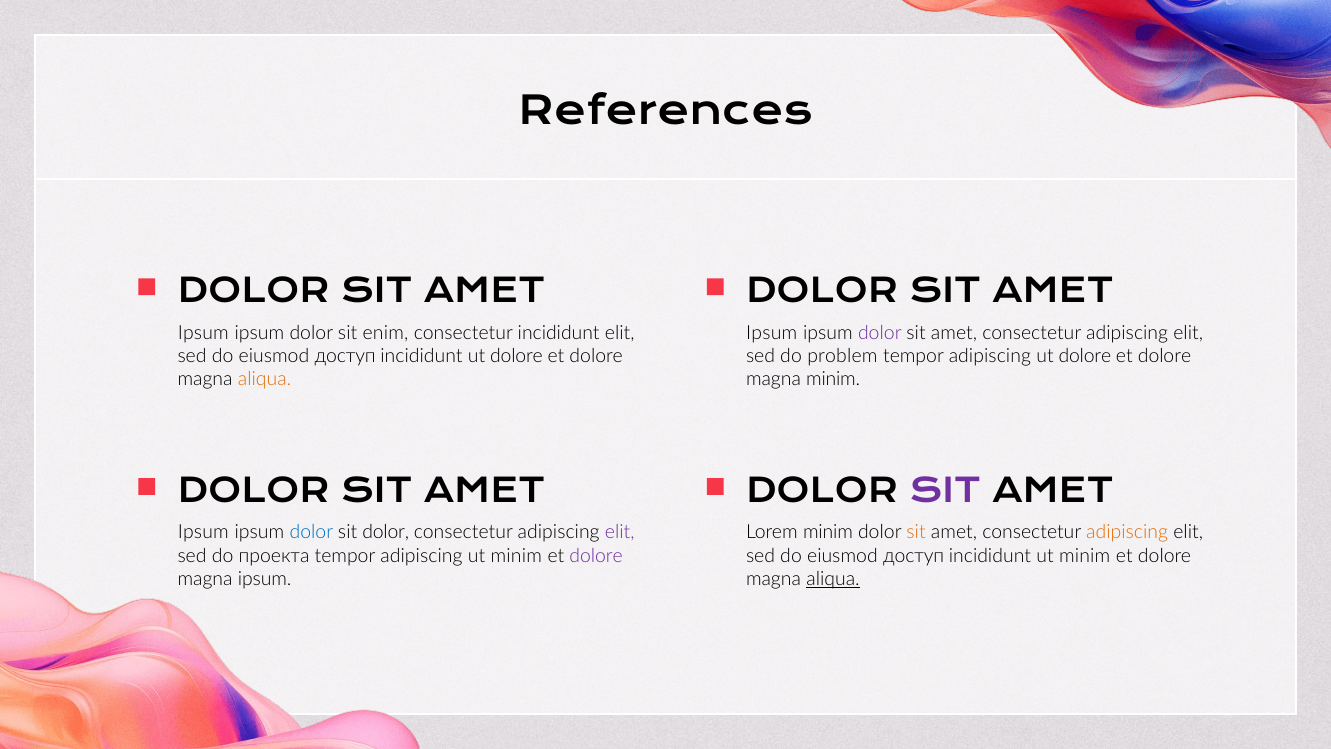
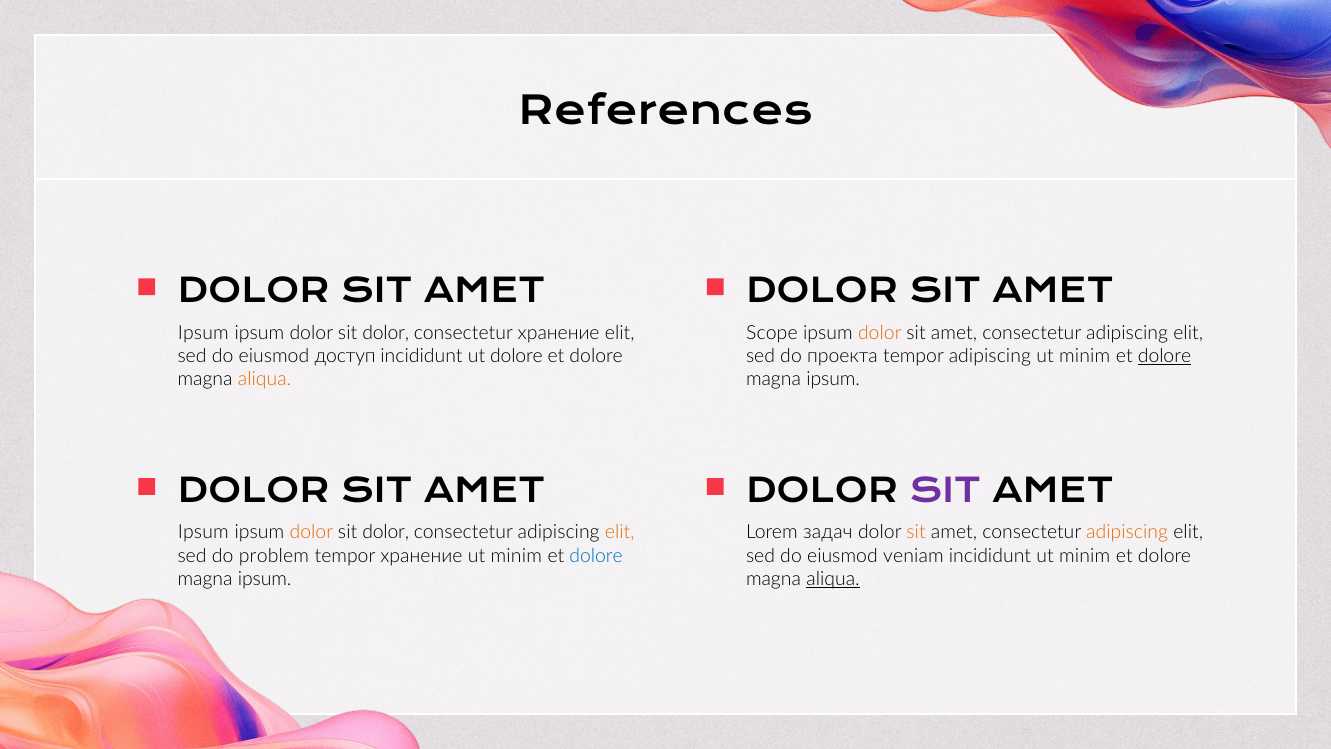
enim: enim -> dolor (386, 333)
consectetur incididunt: incididunt -> хранение (559, 333)
Ipsum: Ipsum -> Scope (772, 333)
dolor colour: purple -> orange (880, 333)
problem: problem -> проекта (843, 356)
dolore: dolore -> minim (1085, 356)
dolore underline: none -> present (1165, 356)
minim: minim -> ipsum (833, 379)
dolor colour: blue -> orange (311, 532)
elit colour: purple -> orange (620, 532)
Lorem minim: minim -> задач (828, 532)
проекта: проекта -> problem (274, 555)
adipiscing: adipiscing -> хранение (421, 555)
dolore colour: purple -> blue (596, 555)
доступ: доступ -> veniam (913, 555)
